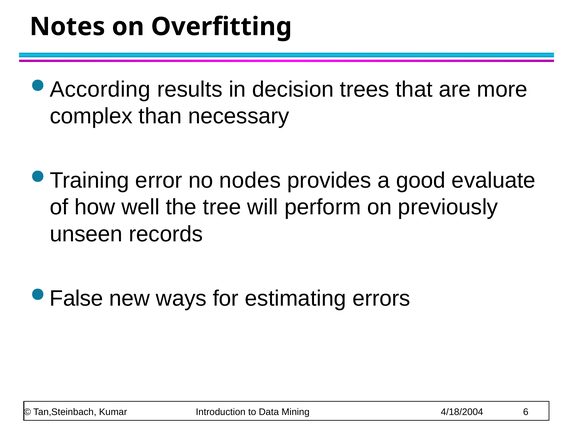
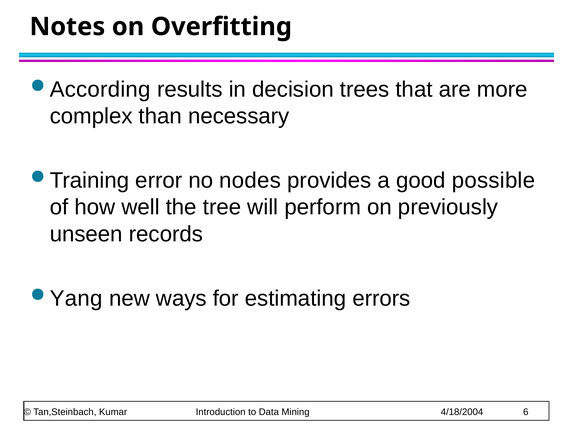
evaluate: evaluate -> possible (494, 180)
False: False -> Yang (76, 298)
